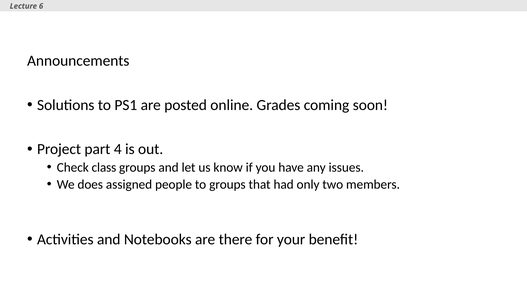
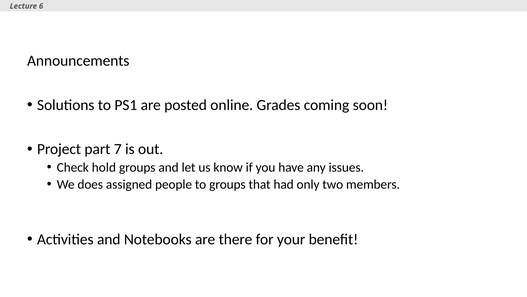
4: 4 -> 7 (118, 149)
class: class -> hold (104, 167)
